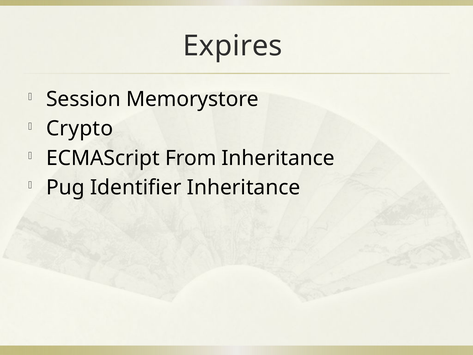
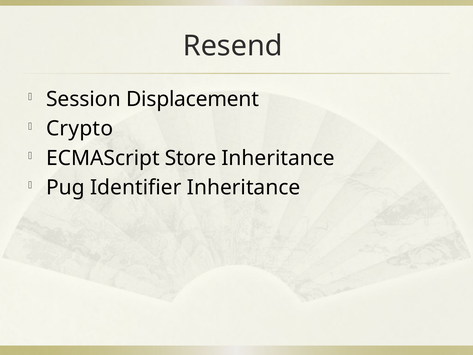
Expires: Expires -> Resend (233, 46)
Memorystore: Memorystore -> Displacement (193, 99)
From: From -> Store (191, 158)
